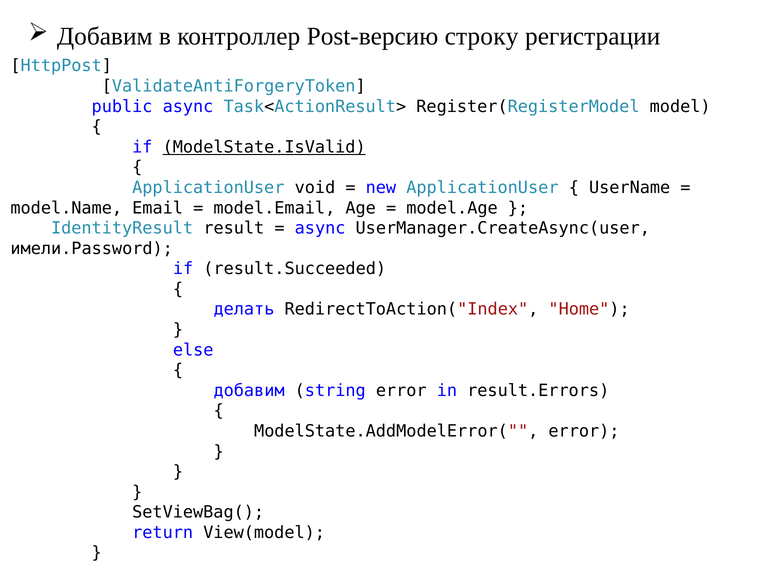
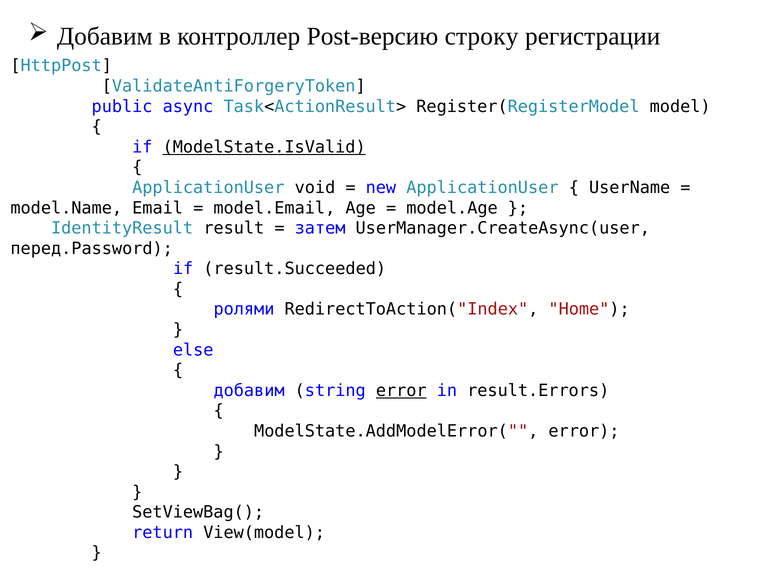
async: async -> затем (320, 228)
имели.Password: имели.Password -> перед.Password (92, 248)
делать: делать -> ролями (244, 309)
error underline: none -> present (401, 390)
